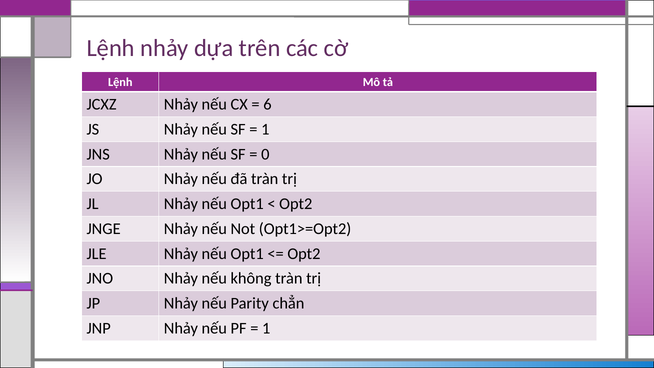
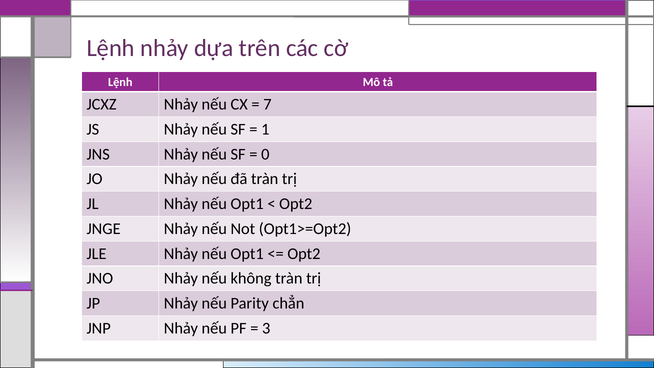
6: 6 -> 7 (267, 104)
1: 1 -> 3 (266, 328)
